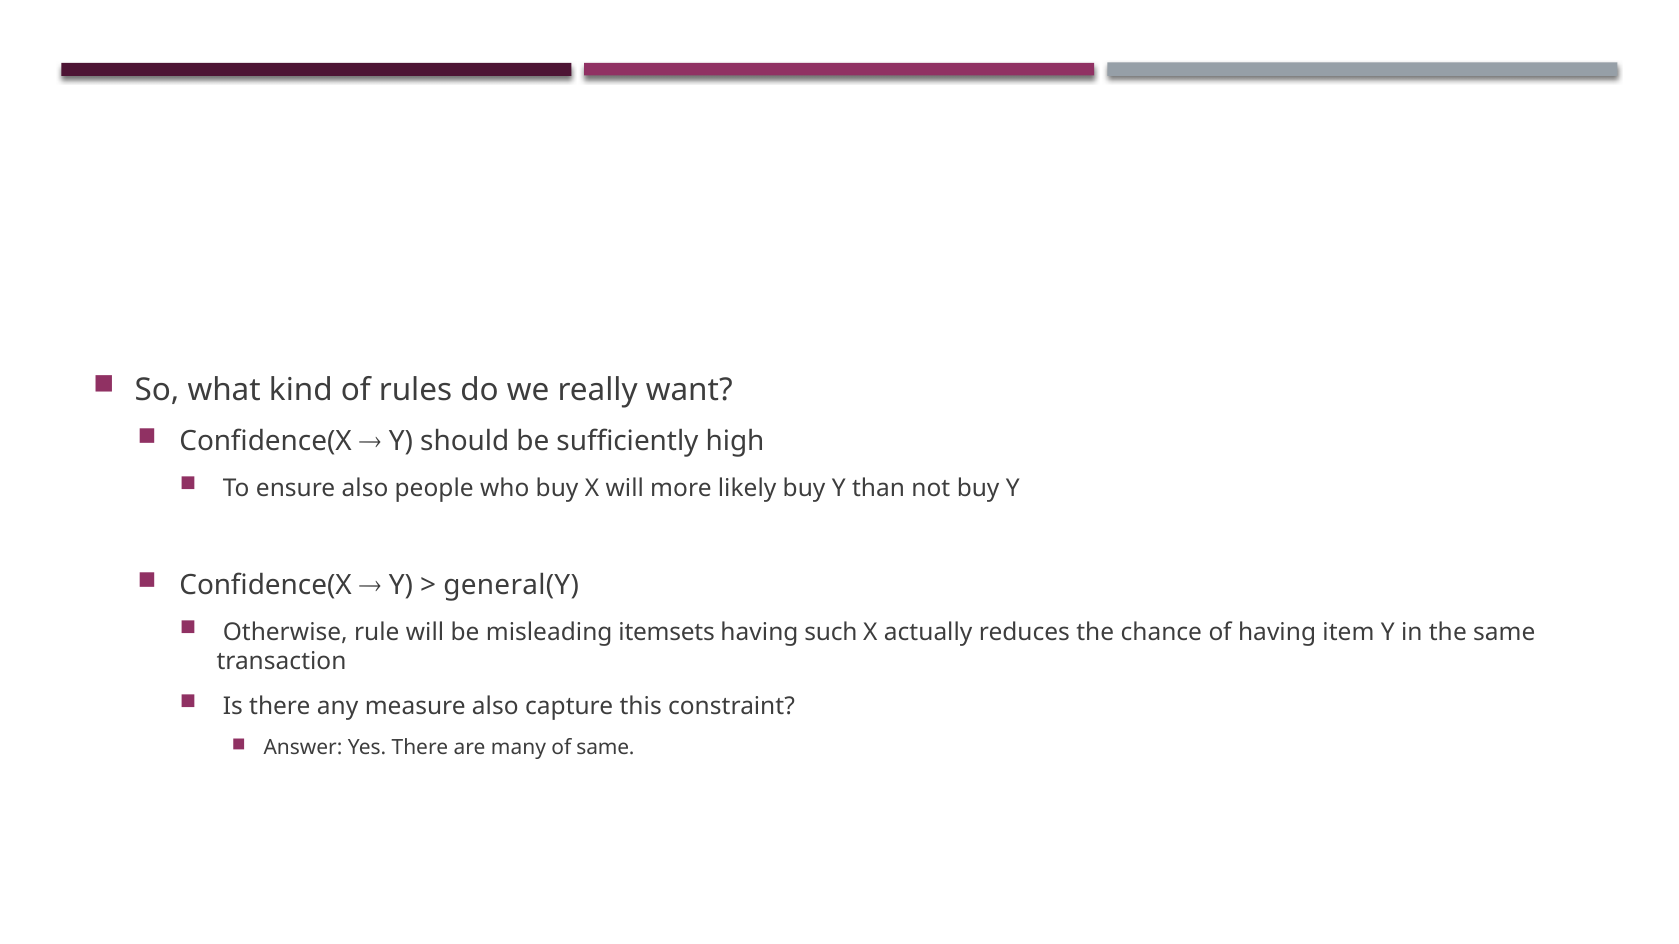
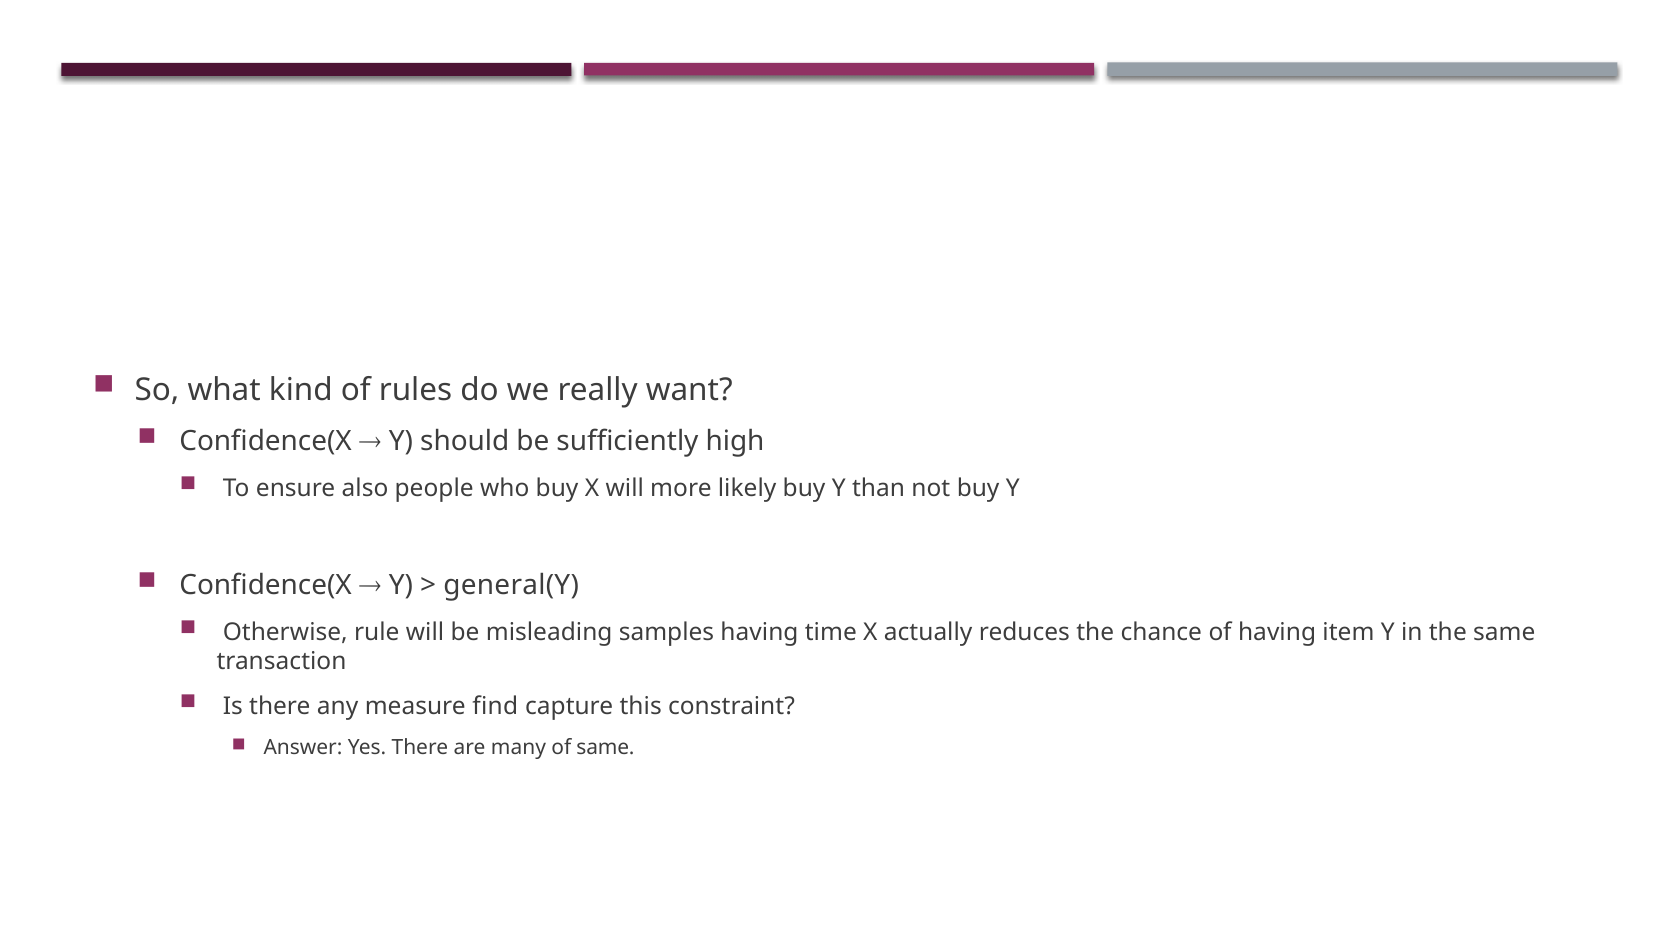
itemsets: itemsets -> samples (666, 632)
such: such -> time (831, 632)
measure also: also -> find (495, 707)
